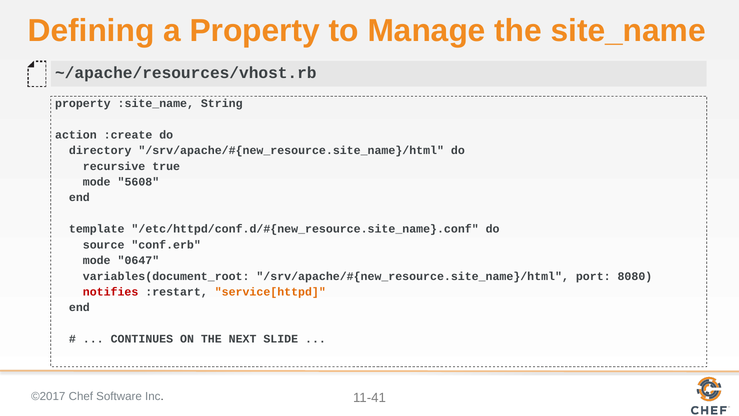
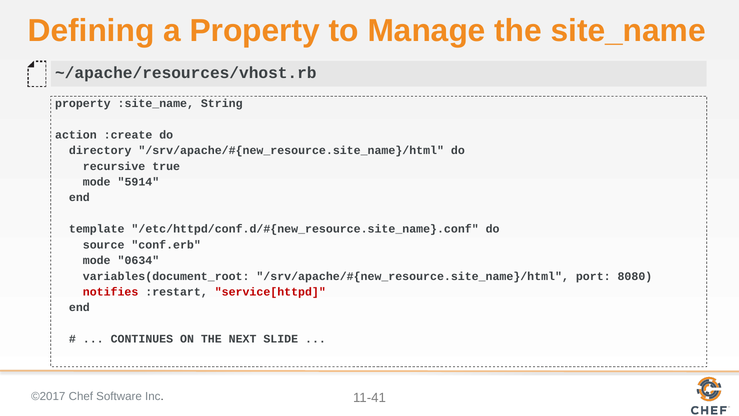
5608: 5608 -> 5914 (138, 182)
0647: 0647 -> 0634 (138, 260)
service[httpd colour: orange -> red (270, 292)
